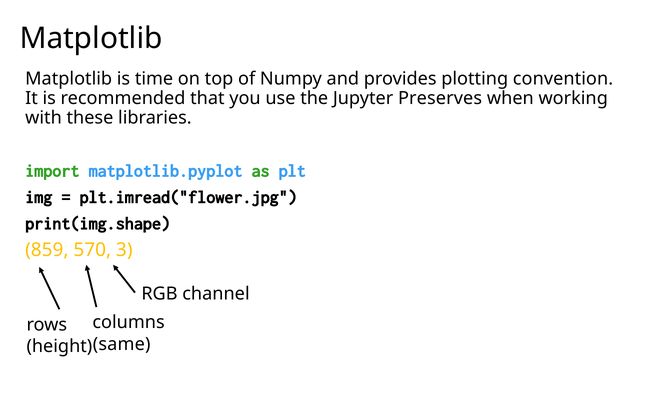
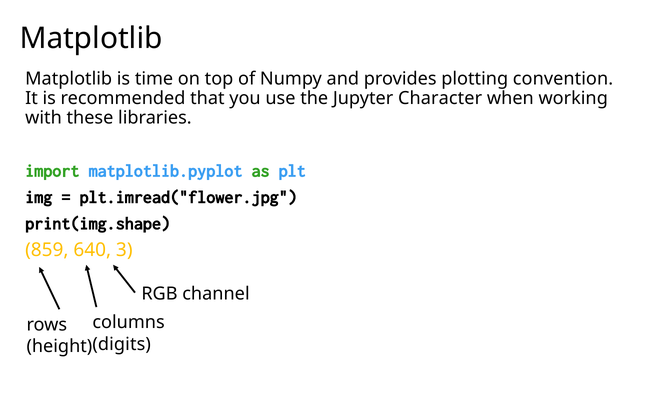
Preserves: Preserves -> Character (440, 98)
570: 570 -> 640 (92, 250)
same: same -> digits (122, 344)
